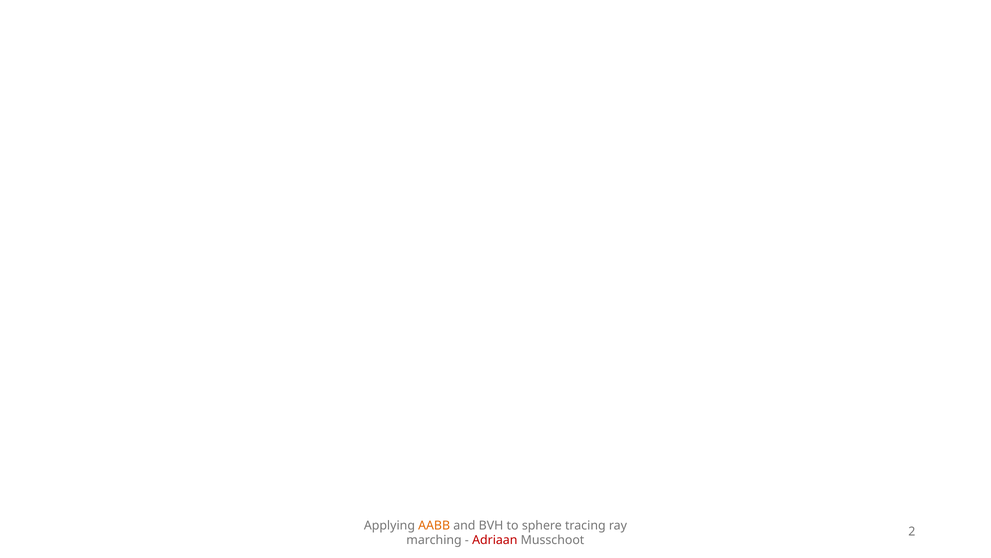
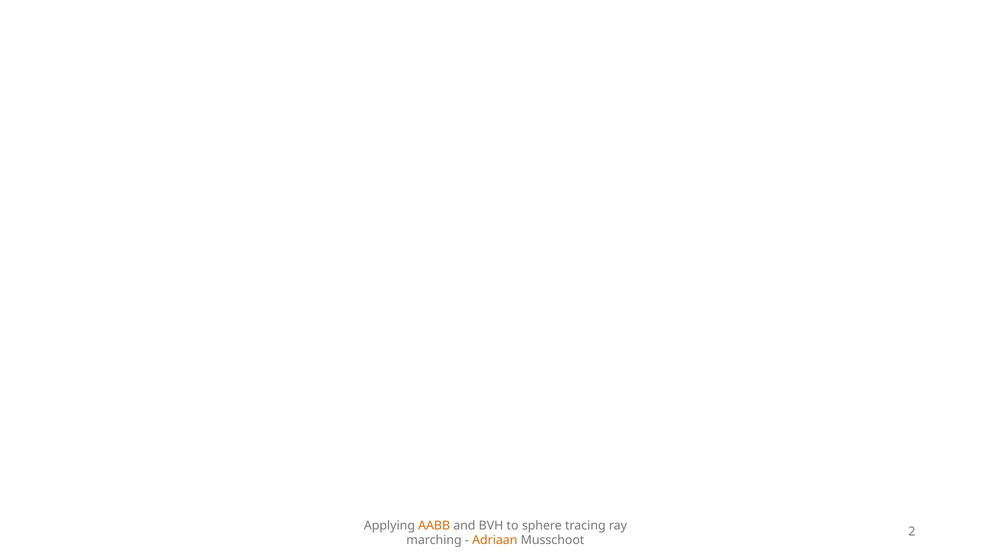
Adriaan colour: red -> orange (495, 540)
